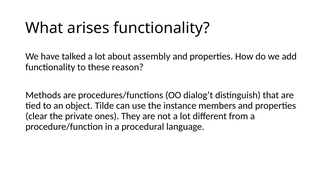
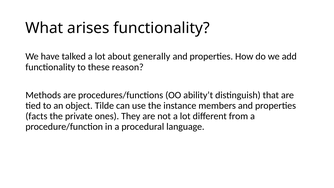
assembly: assembly -> generally (152, 56)
dialog’t: dialog’t -> ability’t (198, 95)
clear: clear -> facts (36, 116)
